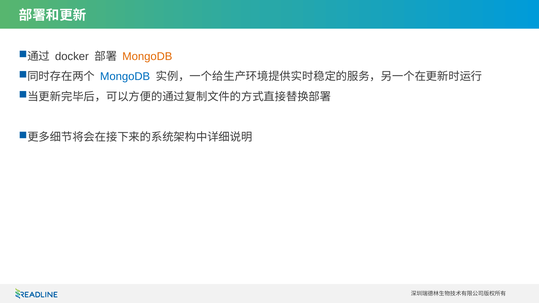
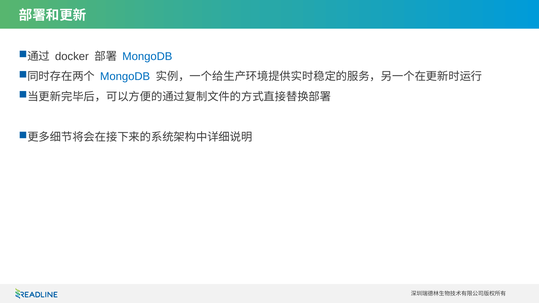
MongoDB colour: orange -> blue (147, 56)
